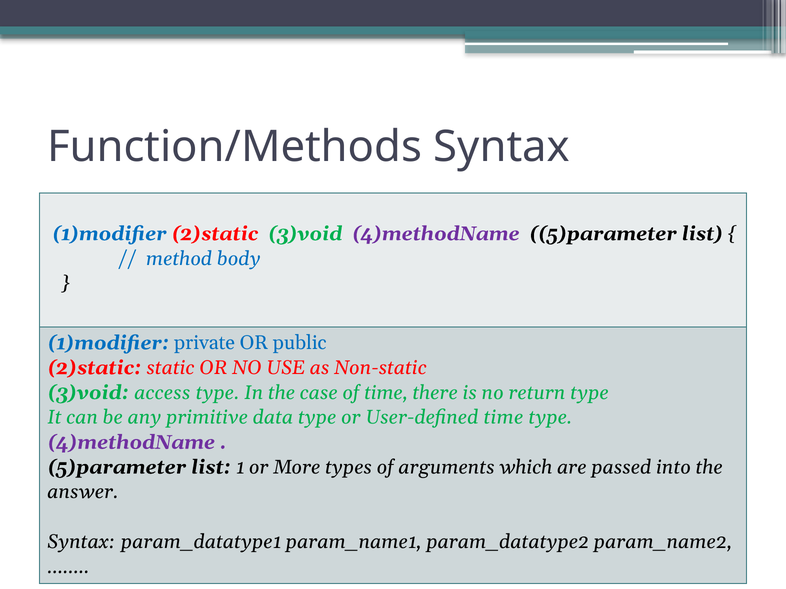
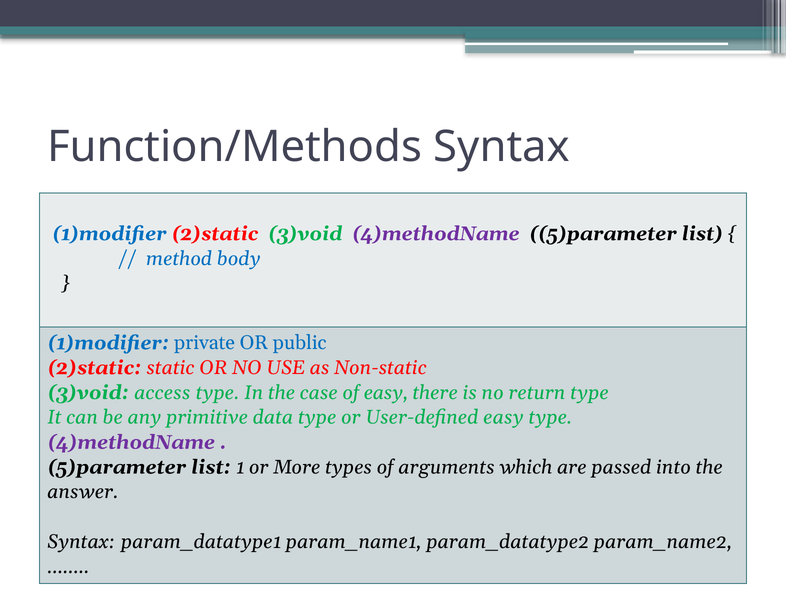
of time: time -> easy (386, 393)
User-defined time: time -> easy (503, 418)
